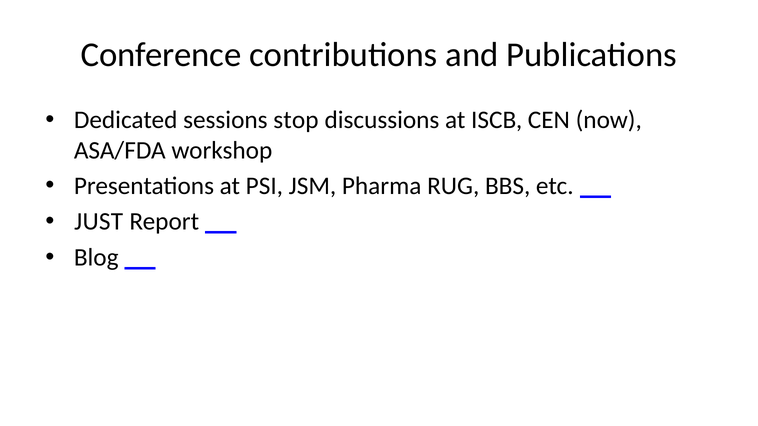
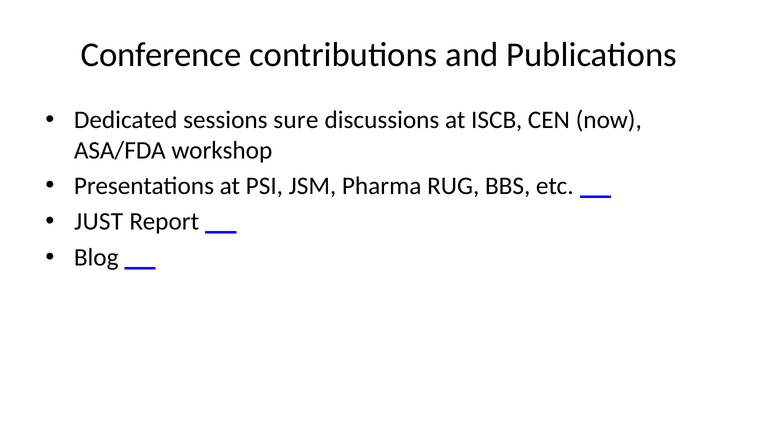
stop: stop -> sure (296, 120)
